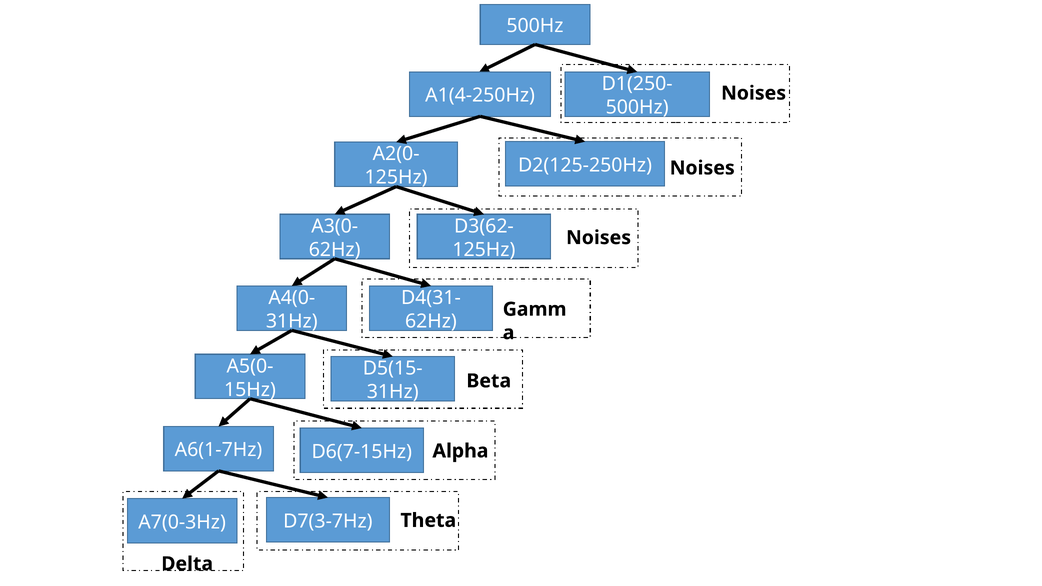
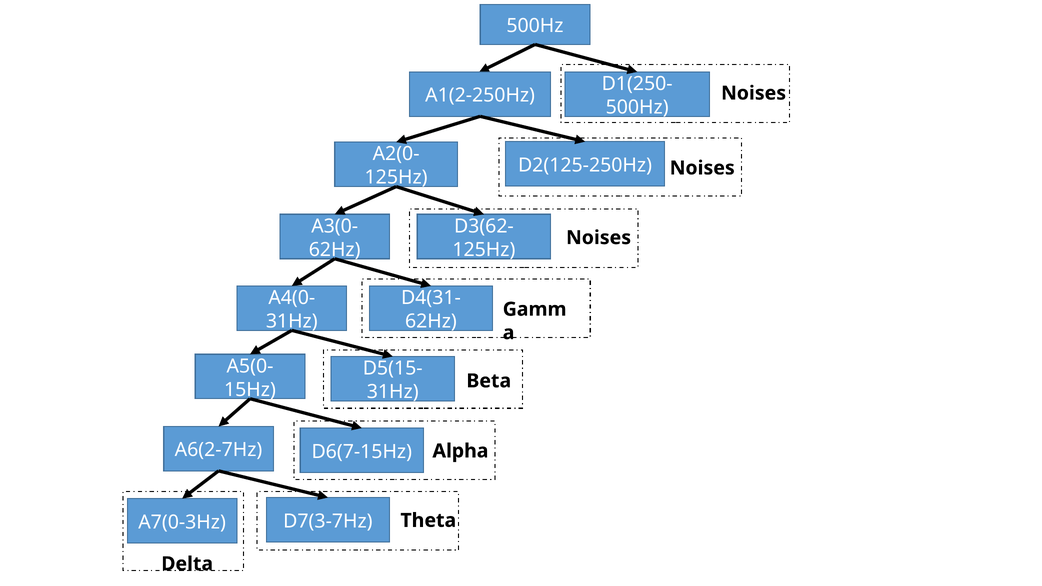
A1(4-250Hz: A1(4-250Hz -> A1(2-250Hz (480, 95)
A6(1-7Hz: A6(1-7Hz -> A6(2-7Hz (219, 450)
